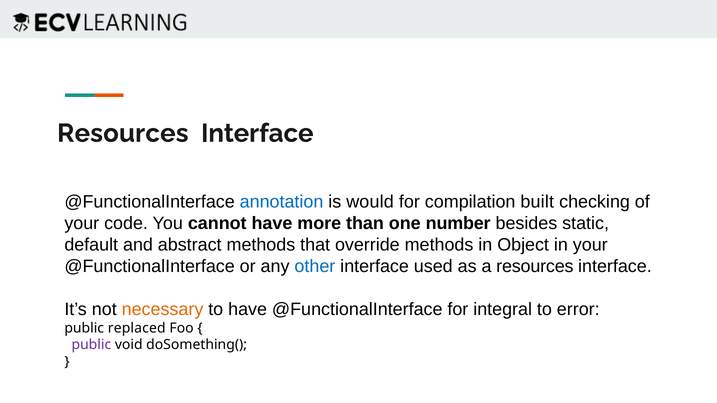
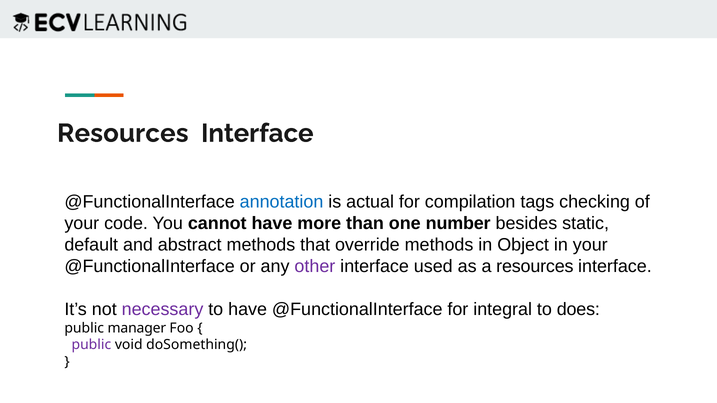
would: would -> actual (370, 202)
built: built -> tags (537, 202)
other colour: blue -> purple (315, 266)
necessary colour: orange -> purple (163, 310)
error: error -> does (578, 310)
replaced: replaced -> manager (137, 328)
